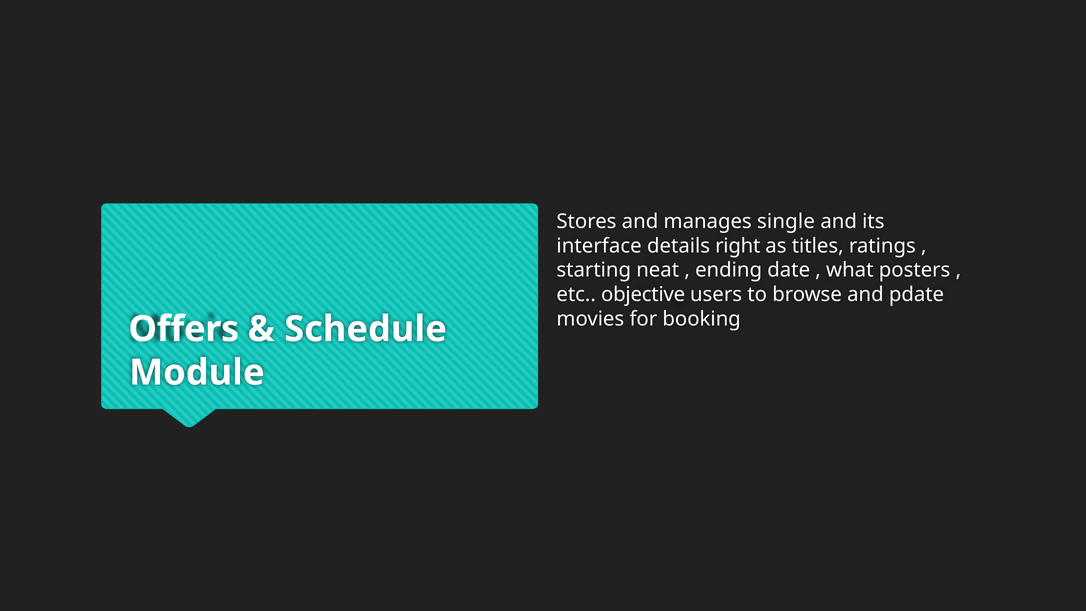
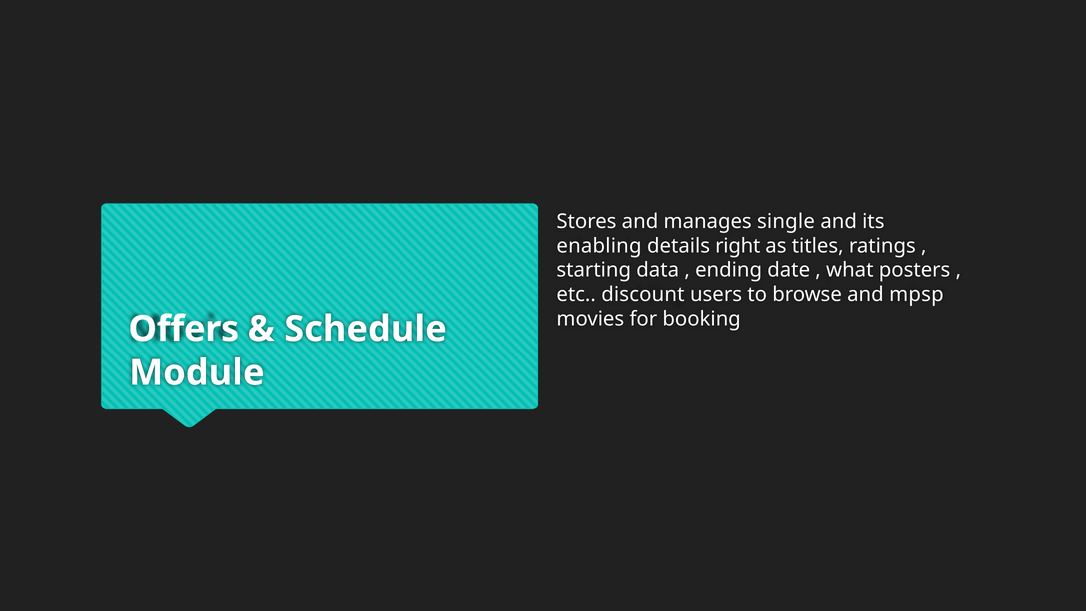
interface: interface -> enabling (599, 246)
neat: neat -> data (658, 270)
objective: objective -> discount (643, 295)
pdate: pdate -> mpsp (916, 295)
